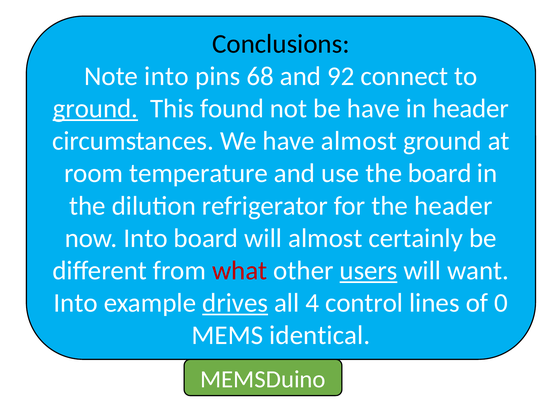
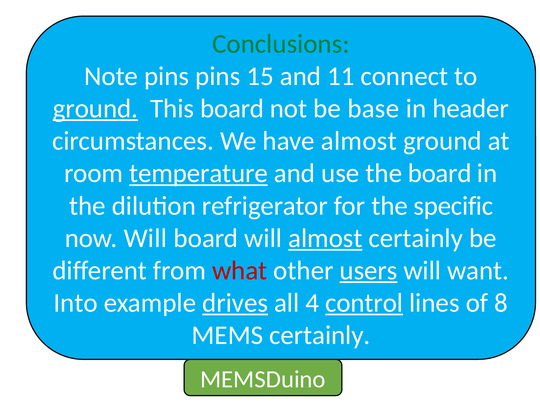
Conclusions colour: black -> green (281, 44)
Note into: into -> pins (167, 76)
68: 68 -> 15 (260, 76)
92: 92 -> 11 (341, 76)
This found: found -> board (232, 109)
be have: have -> base (373, 109)
temperature underline: none -> present (199, 173)
the header: header -> specific (453, 206)
now Into: Into -> Will (145, 238)
almost underline: none -> present (325, 238)
control underline: none -> present (364, 303)
0: 0 -> 8 (501, 303)
MEMS identical: identical -> certainly (320, 335)
